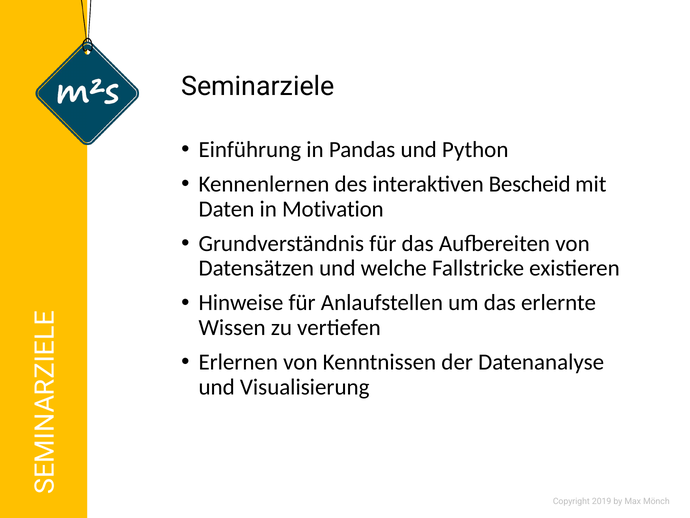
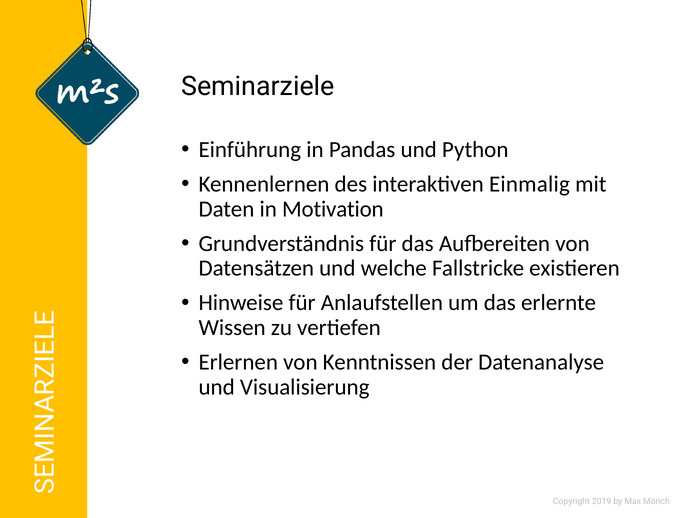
Bescheid: Bescheid -> Einmalig (529, 184)
